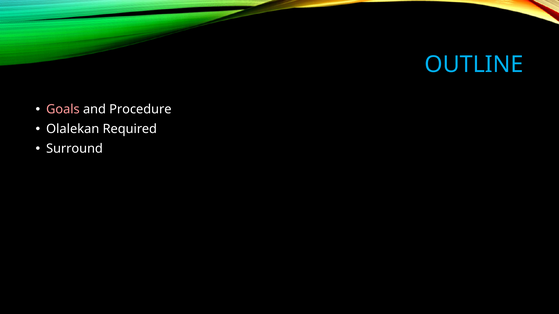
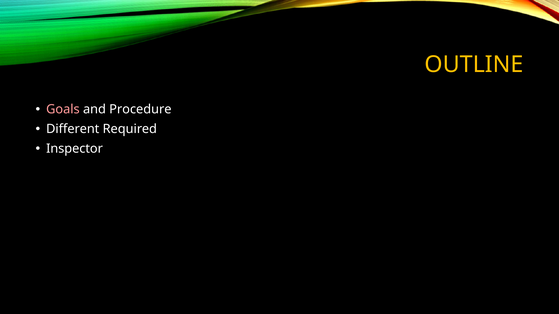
OUTLINE colour: light blue -> yellow (474, 65)
Olalekan: Olalekan -> Different (73, 129)
Surround: Surround -> Inspector (74, 149)
